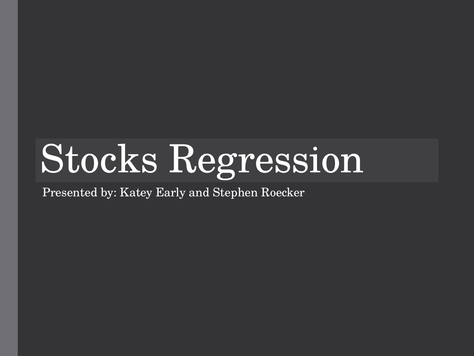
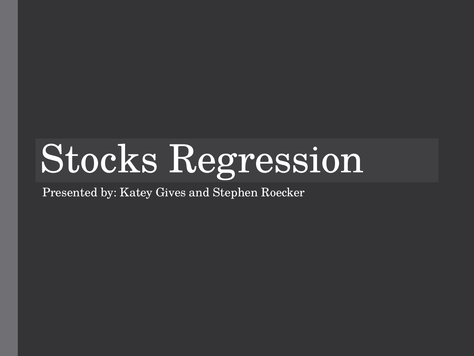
Early: Early -> Gives (171, 192)
